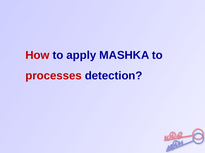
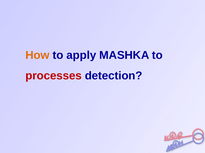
How colour: red -> orange (37, 55)
